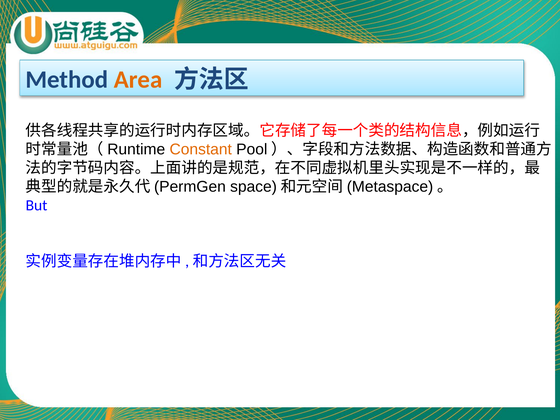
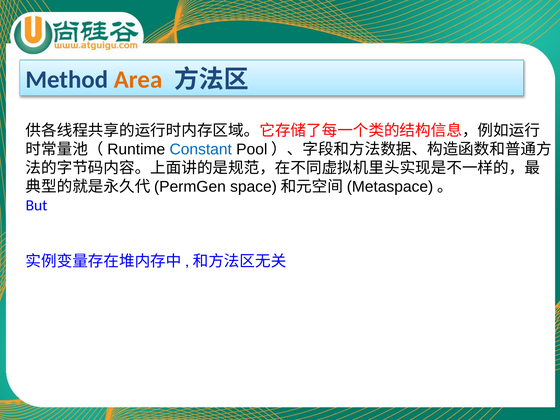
Constant colour: orange -> blue (201, 149)
